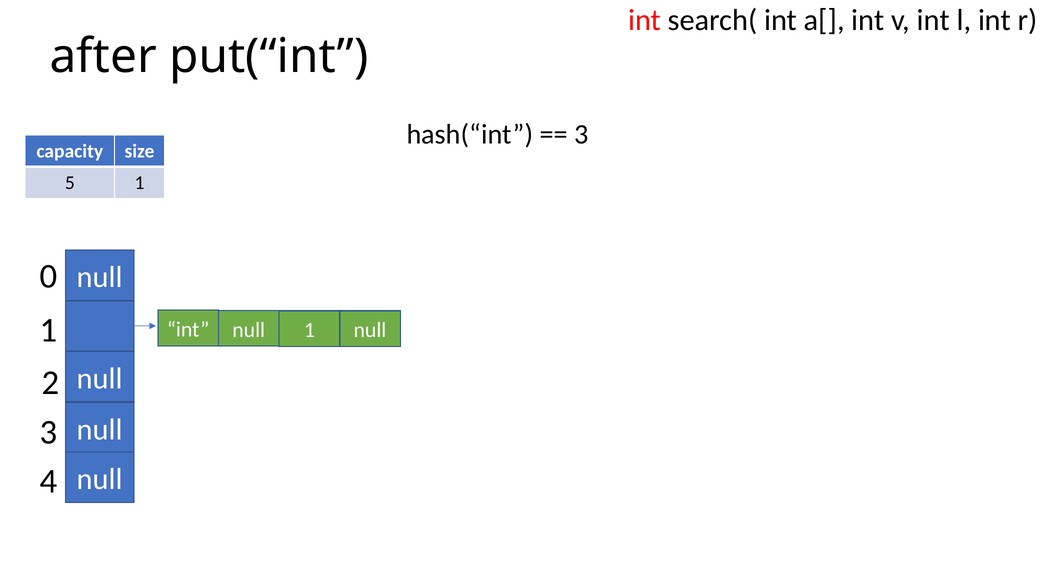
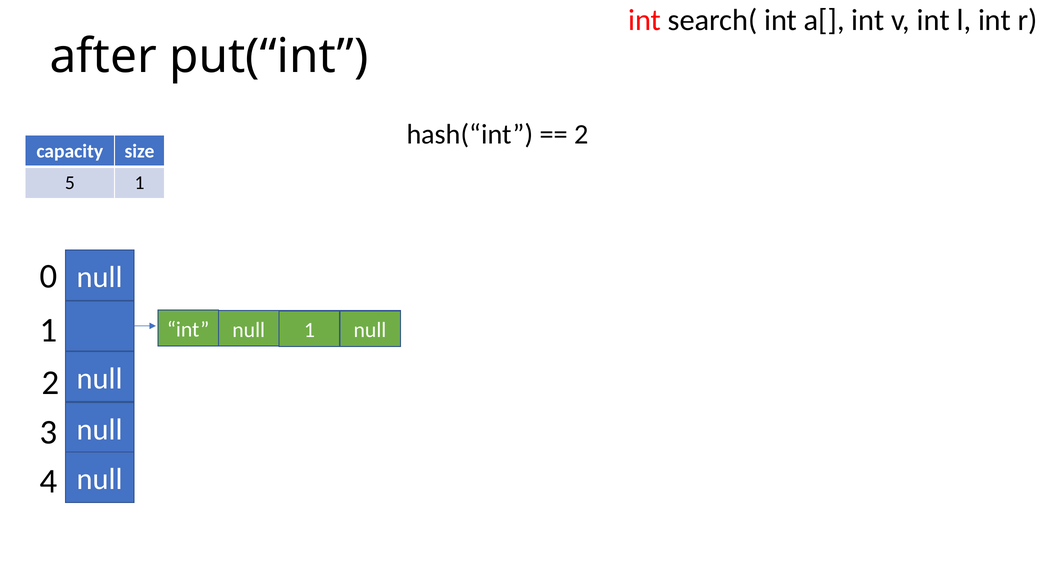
3: 3 -> 2 (581, 135)
